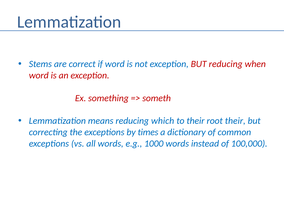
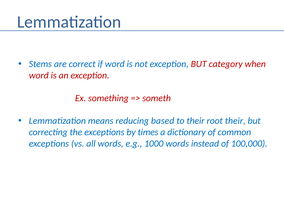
BUT reducing: reducing -> category (226, 64)
which: which -> based (163, 121)
